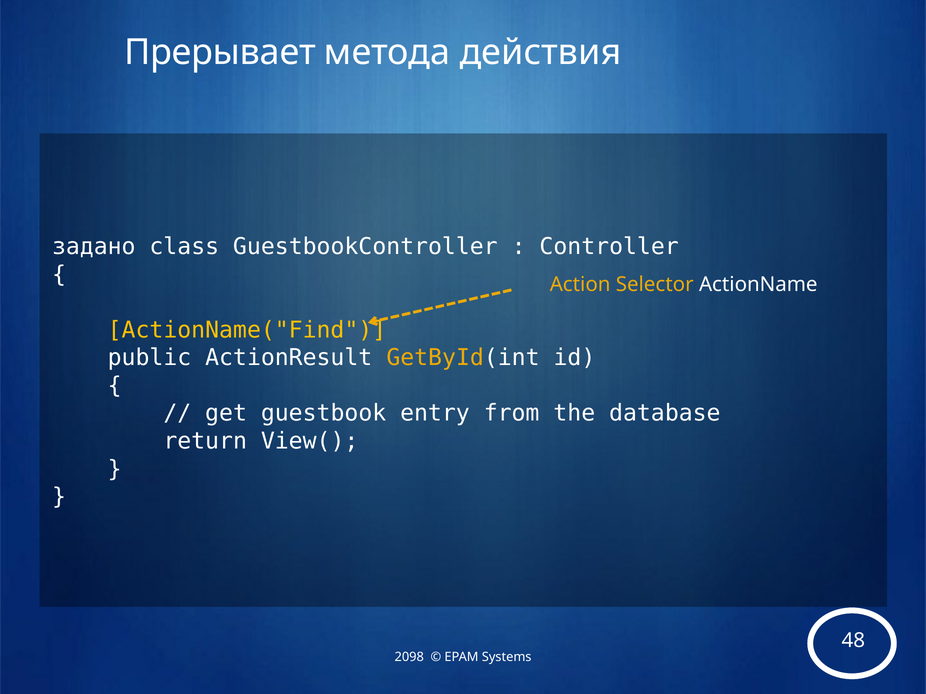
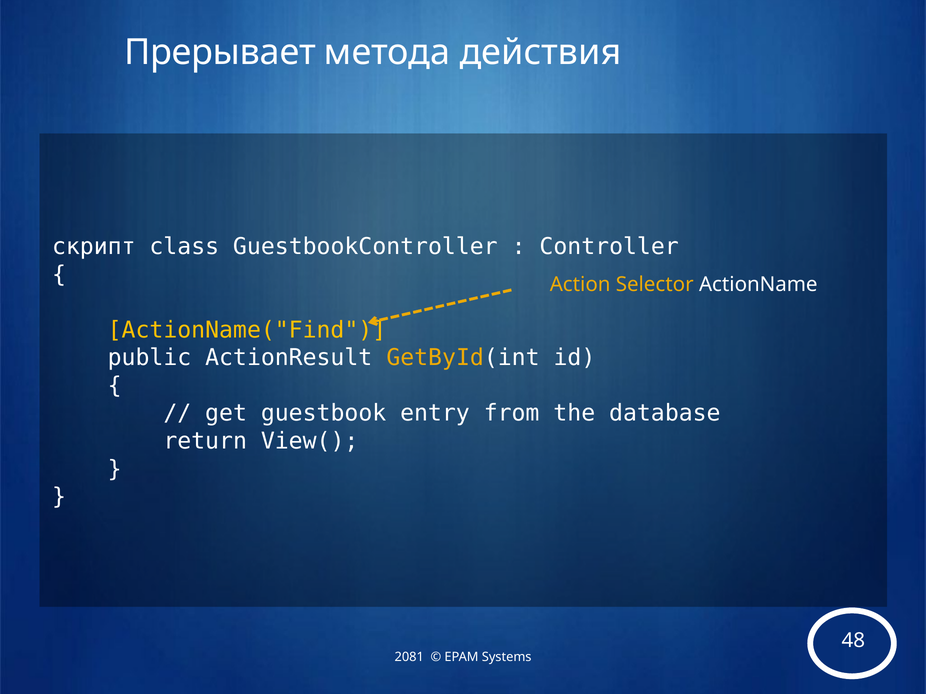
задано: задано -> скрипт (94, 247)
2098: 2098 -> 2081 (409, 658)
